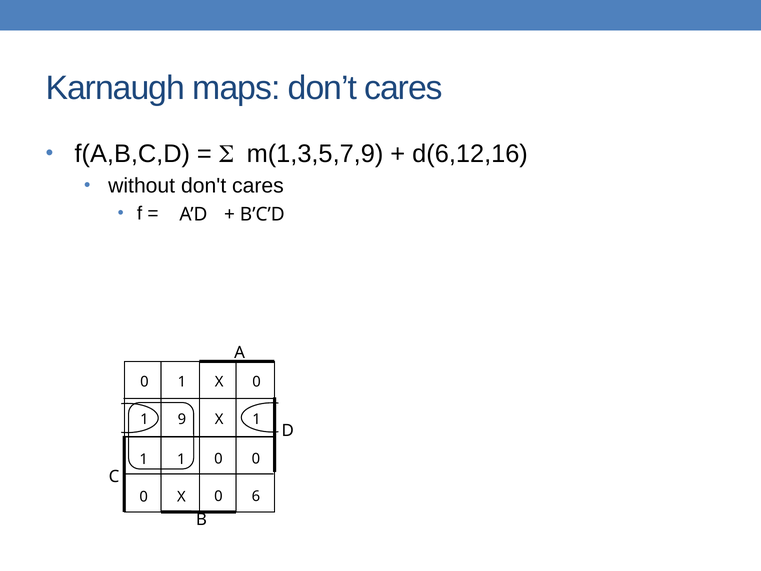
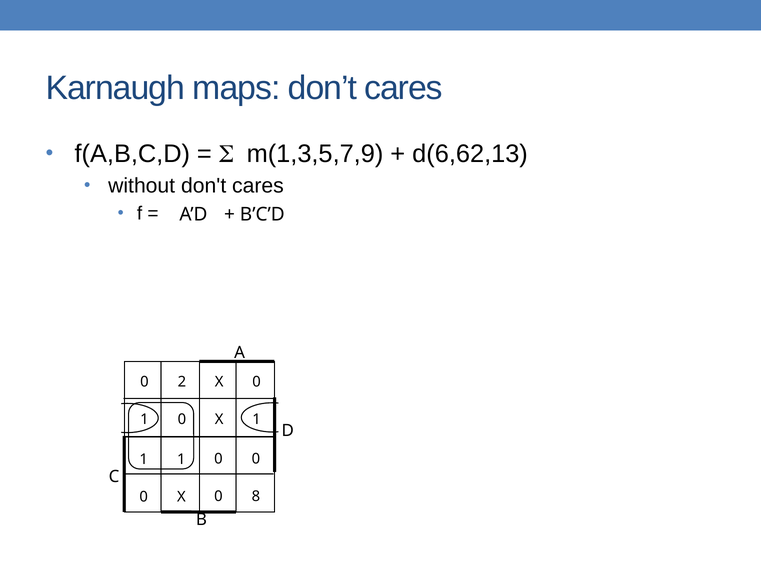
d(6,12,16: d(6,12,16 -> d(6,62,13 (470, 154)
0 1: 1 -> 2 (182, 382)
9: 9 -> 0 (182, 419)
6: 6 -> 8 (256, 496)
